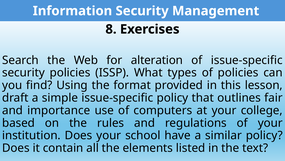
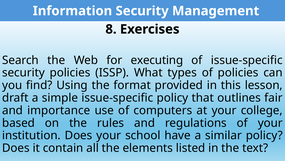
alteration: alteration -> executing (157, 60)
